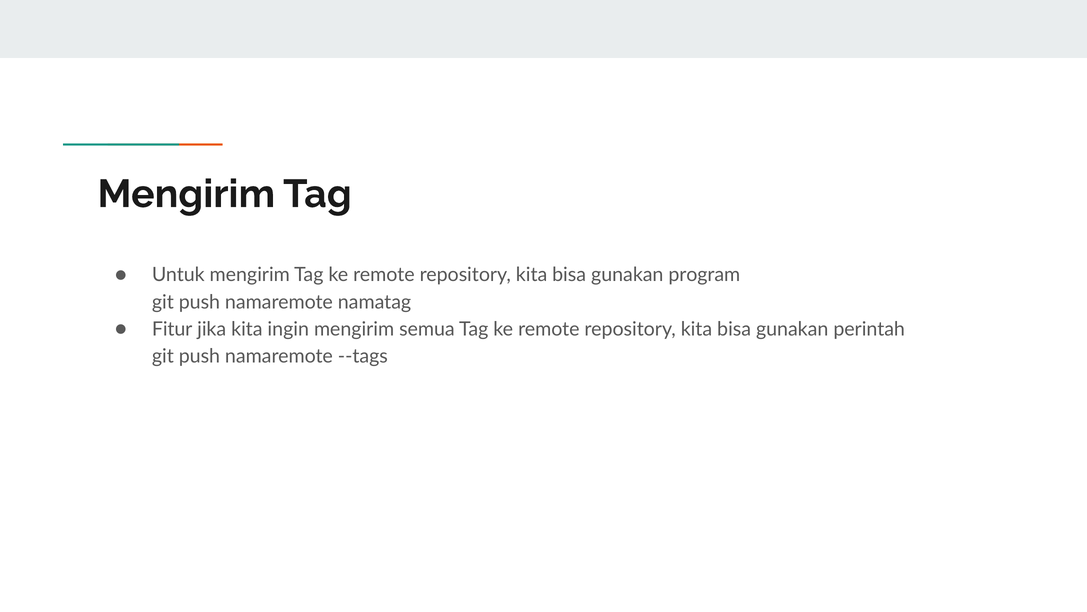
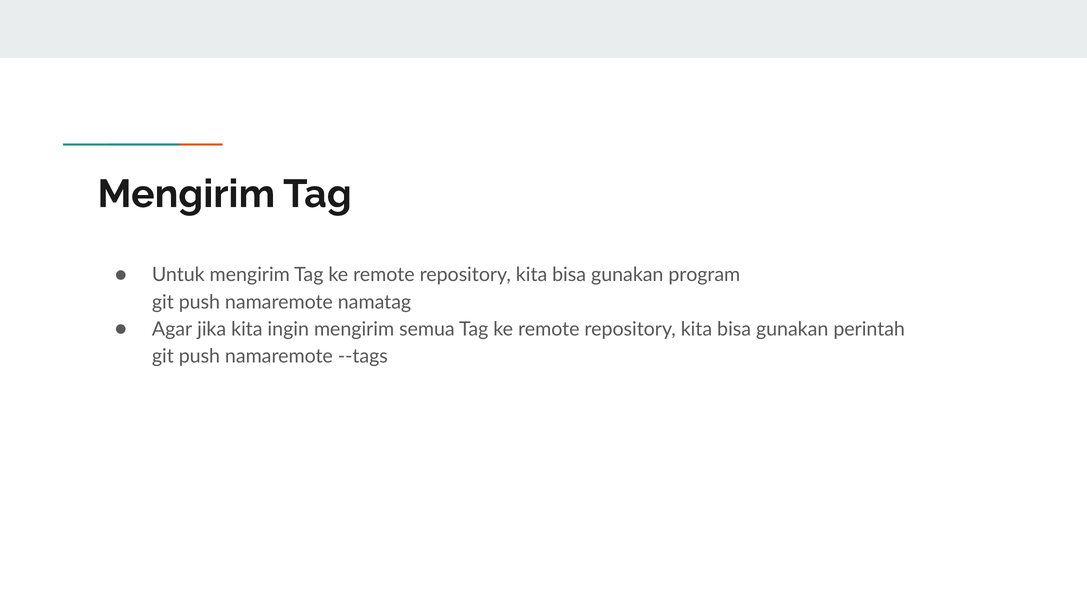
Fitur: Fitur -> Agar (172, 329)
